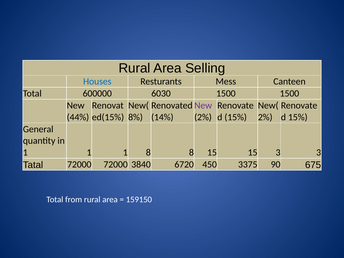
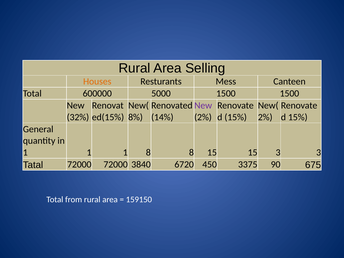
Houses colour: blue -> orange (97, 82)
6030: 6030 -> 5000 (161, 94)
44%: 44% -> 32% (78, 117)
